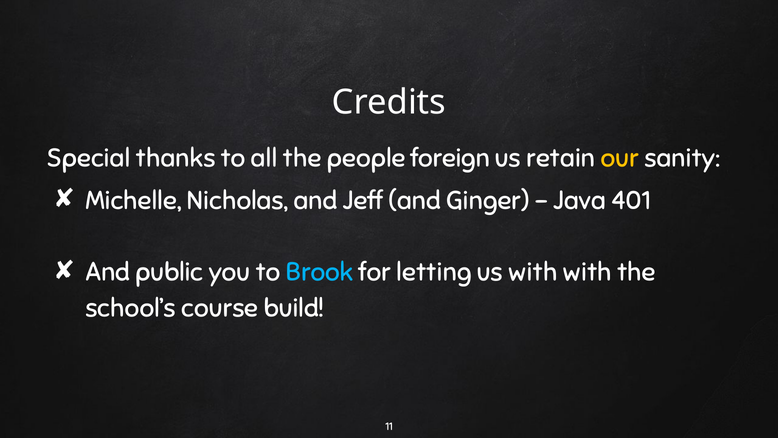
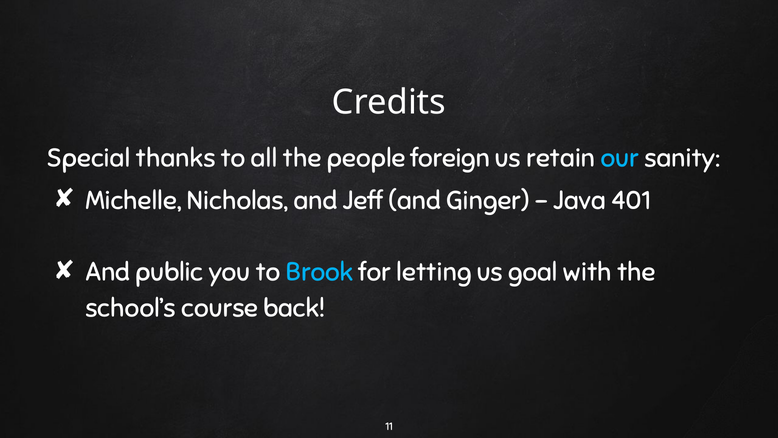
our colour: yellow -> light blue (620, 158)
us with: with -> goal (533, 272)
build: build -> back (294, 308)
